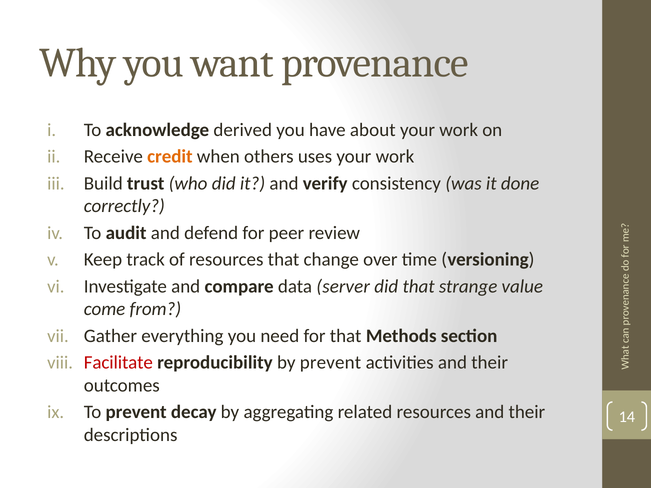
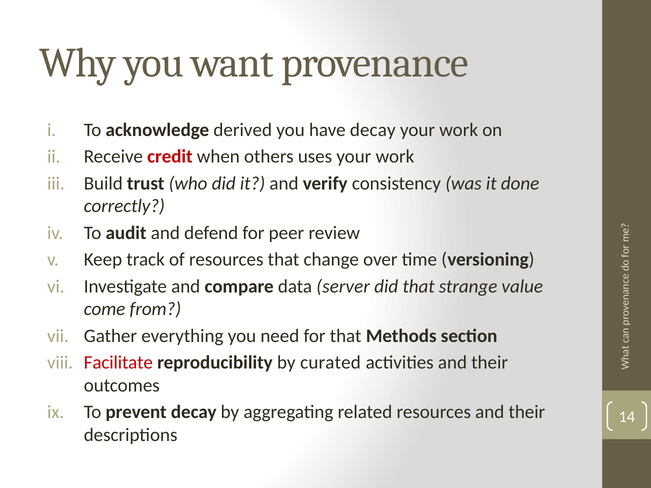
have about: about -> decay (373, 130)
credit colour: orange -> red (170, 157)
by prevent: prevent -> curated (330, 363)
